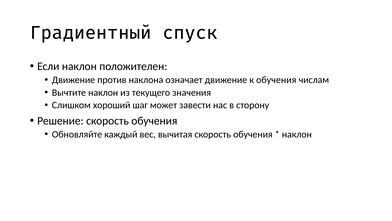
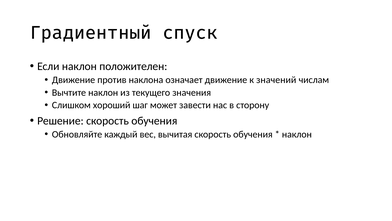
к обучения: обучения -> значений (276, 80)
